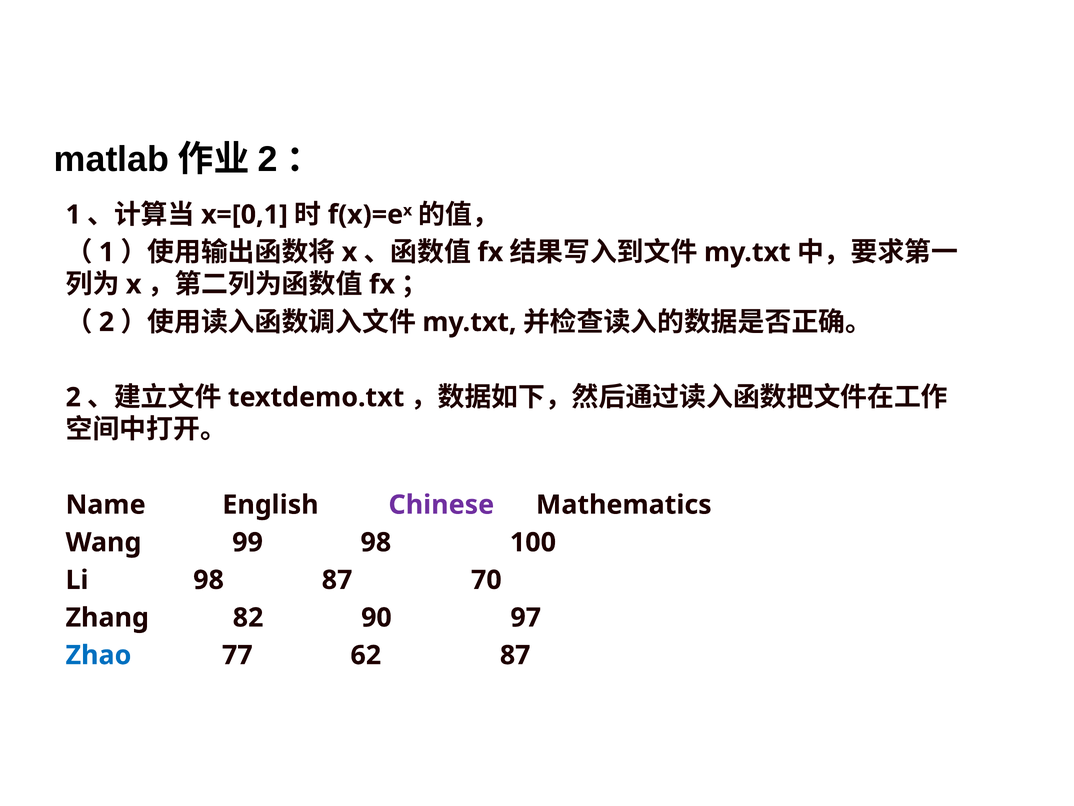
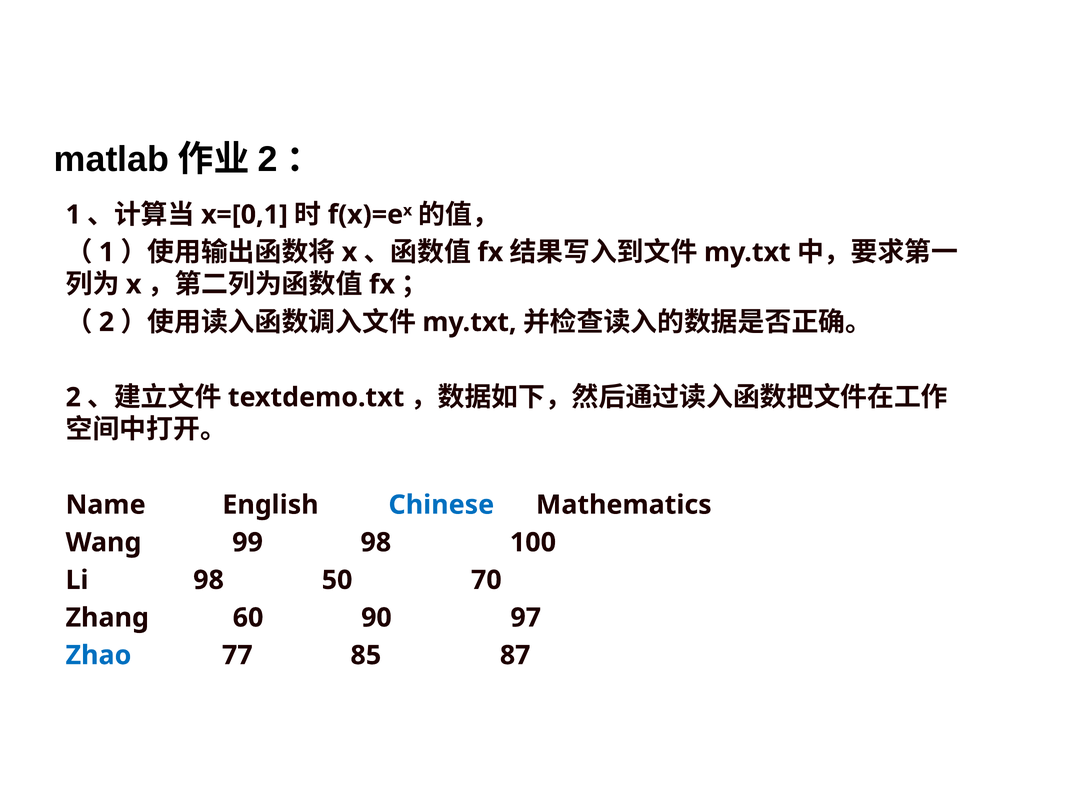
Chinese colour: purple -> blue (441, 505)
98 87: 87 -> 50 (337, 580)
82: 82 -> 60 (248, 617)
62: 62 -> 85 (366, 655)
